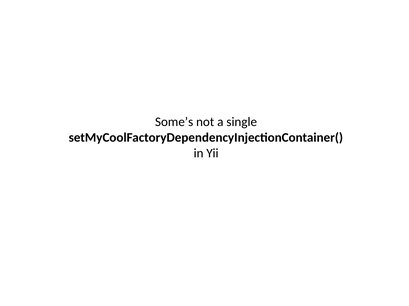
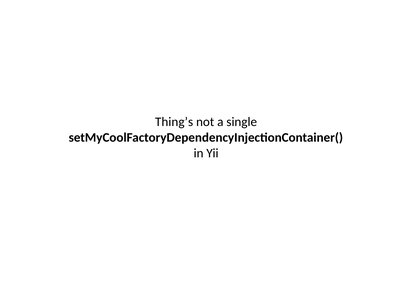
Some’s: Some’s -> Thing’s (174, 122)
